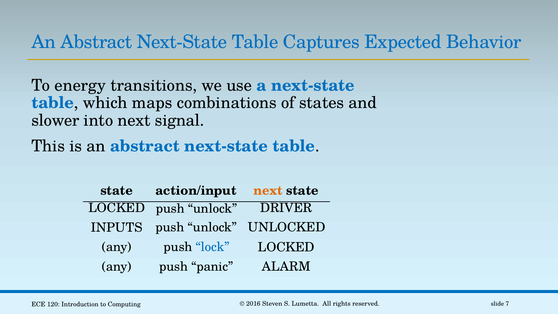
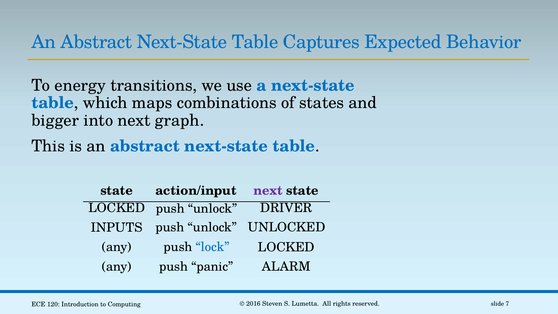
slower: slower -> bigger (55, 120)
signal: signal -> graph (180, 120)
next colour: orange -> purple (268, 191)
